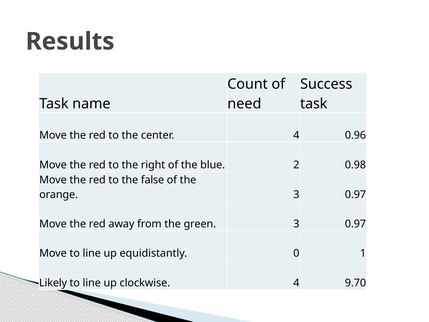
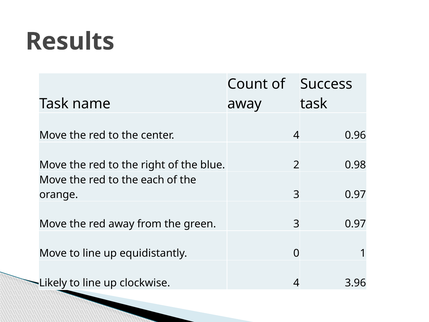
need: need -> away (244, 104)
false: false -> each (153, 180)
9.70: 9.70 -> 3.96 (355, 283)
